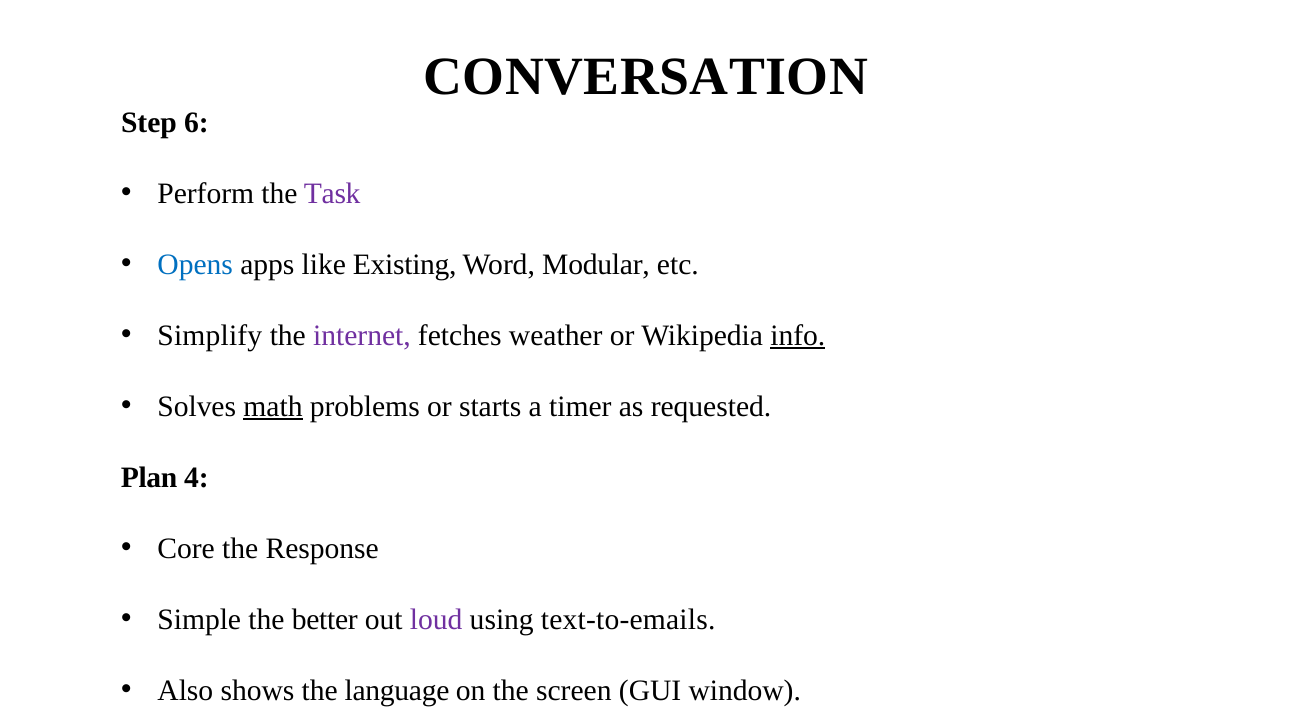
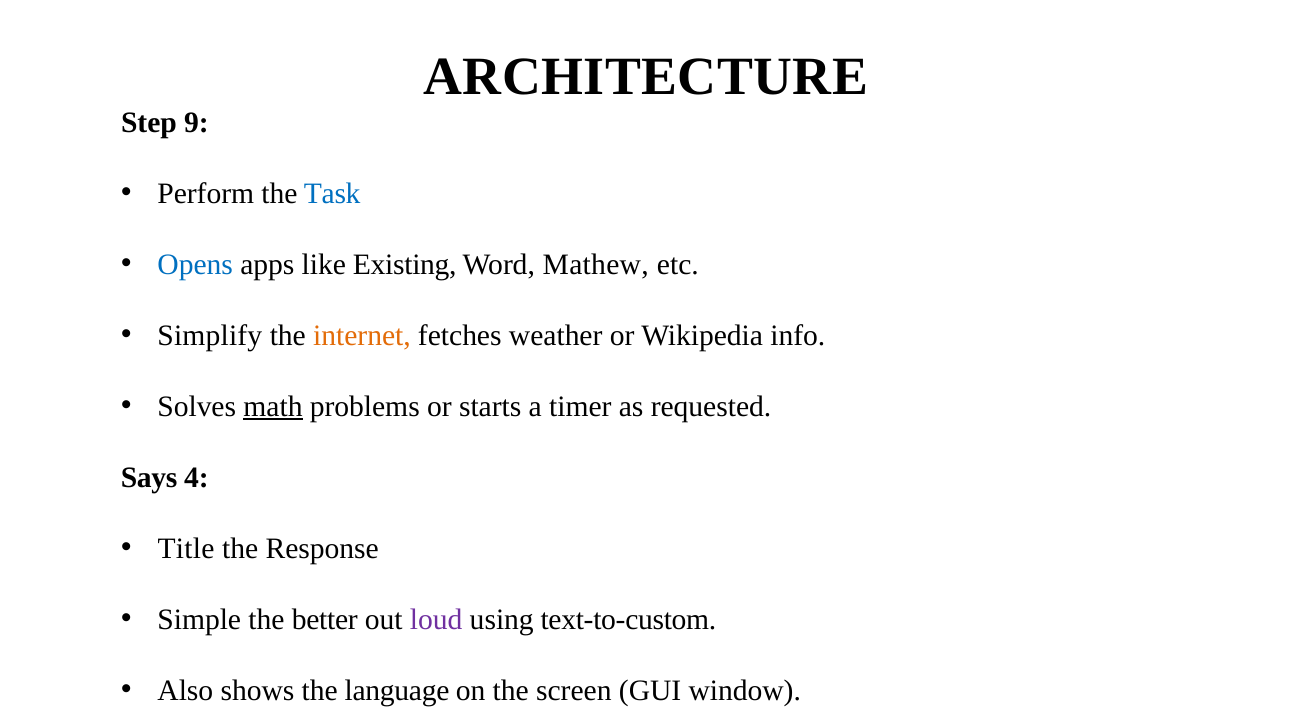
CONVERSATION: CONVERSATION -> ARCHITECTURE (646, 76)
6: 6 -> 9 (197, 122)
Task colour: purple -> blue (332, 193)
Modular: Modular -> Mathew (596, 264)
internet colour: purple -> orange (362, 335)
info underline: present -> none (798, 335)
Plan: Plan -> Says (149, 477)
Core: Core -> Title (186, 548)
text-to-emails: text-to-emails -> text-to-custom (628, 619)
